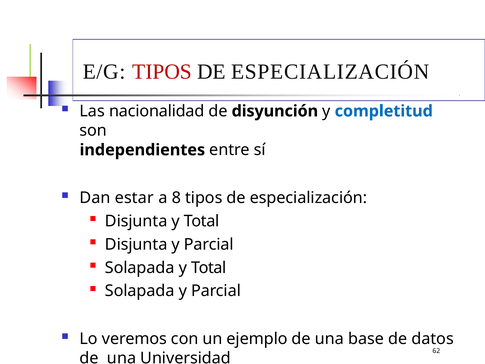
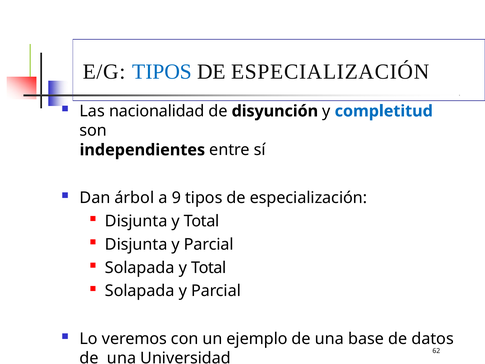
TIPOS colour: red -> blue (162, 72)
estar: estar -> árbol (134, 198)
8: 8 -> 9 (176, 198)
